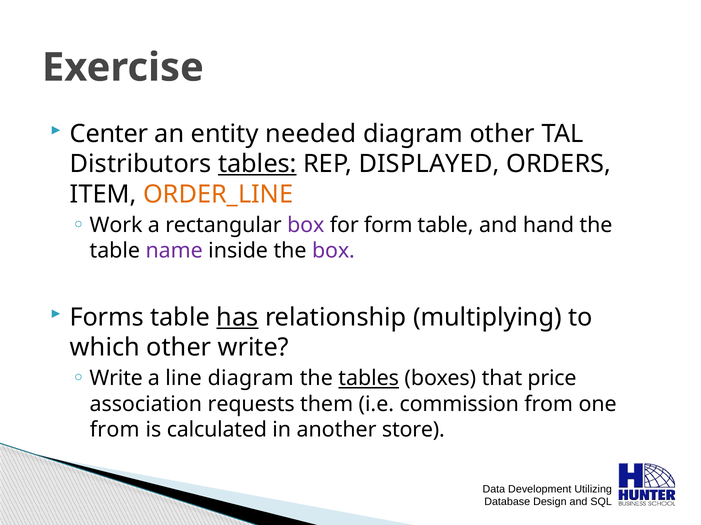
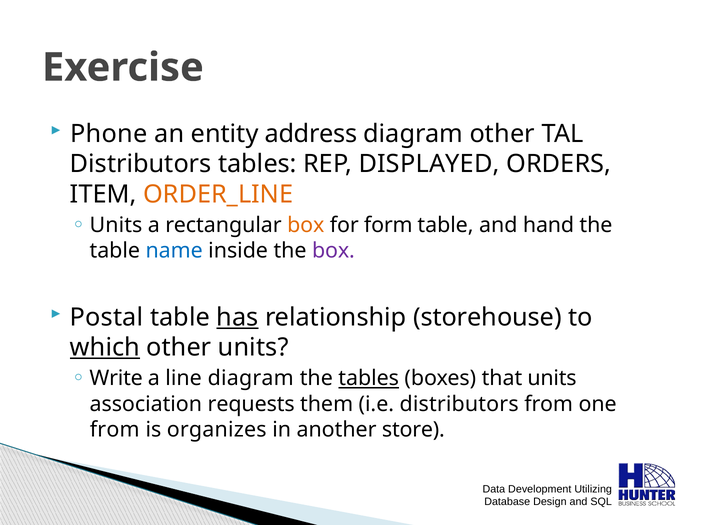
Center: Center -> Phone (109, 134)
needed: needed -> address (311, 134)
tables underline: present -> none (257, 164)
Work: Work -> Units (116, 226)
box colour: purple -> orange (306, 226)
name colour: purple -> blue (174, 251)
Forms: Forms -> Postal (107, 318)
multiplying: multiplying -> storehouse (487, 318)
which underline: none -> present (105, 348)
other write: write -> units (253, 348)
that price: price -> units (552, 379)
i.e commission: commission -> distributors (459, 405)
calculated: calculated -> organizes (217, 430)
